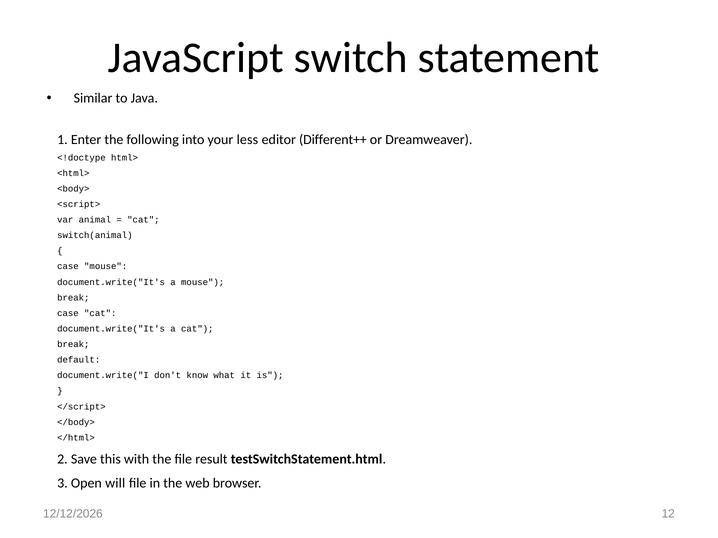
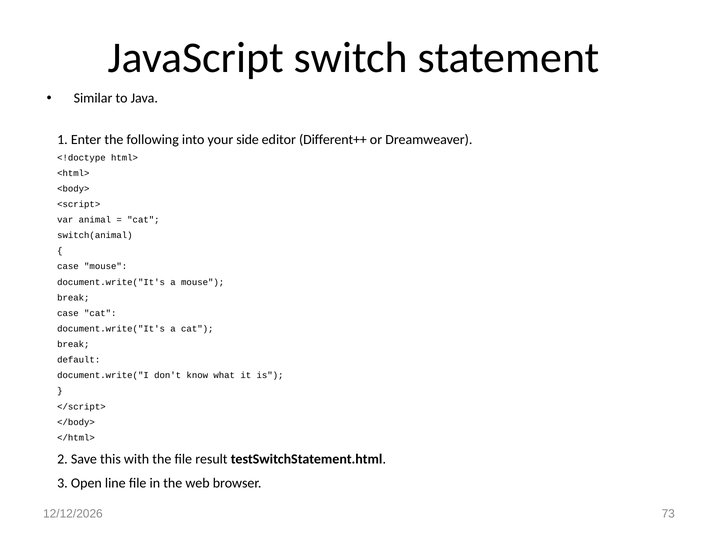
less: less -> side (248, 140)
will: will -> line (115, 483)
12: 12 -> 73 (668, 514)
